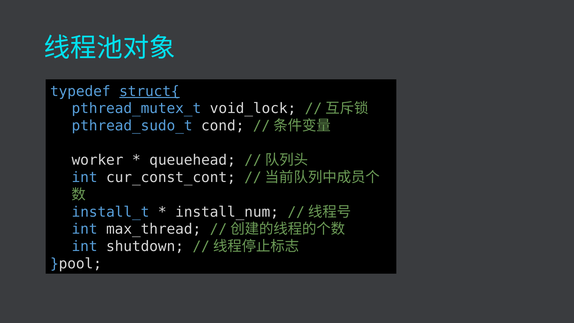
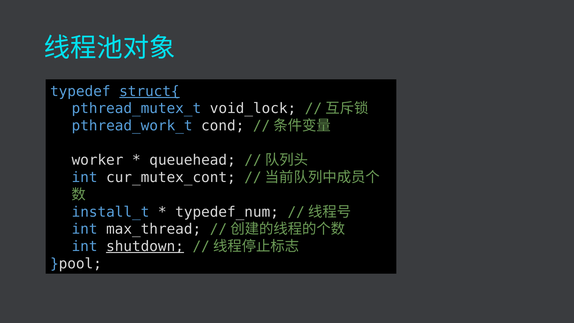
pthread_sudo_t: pthread_sudo_t -> pthread_work_t (132, 126)
cur_const_cont: cur_const_cont -> cur_mutex_cont (171, 177)
install_num: install_num -> typedef_num (227, 212)
shutdown underline: none -> present (145, 246)
